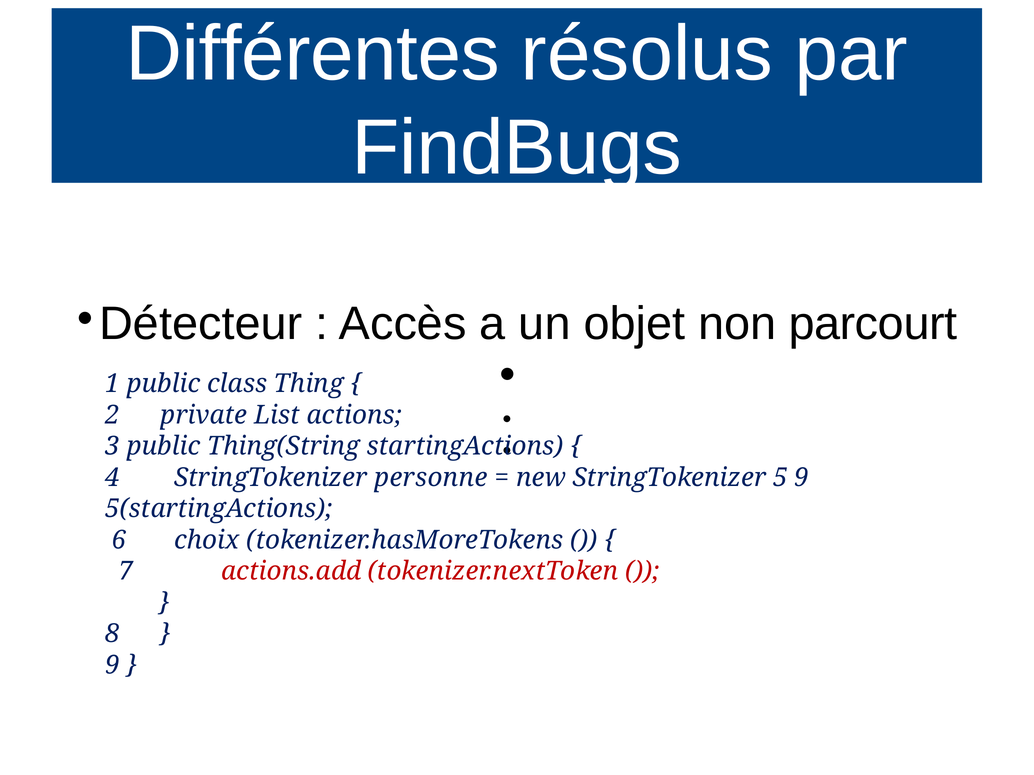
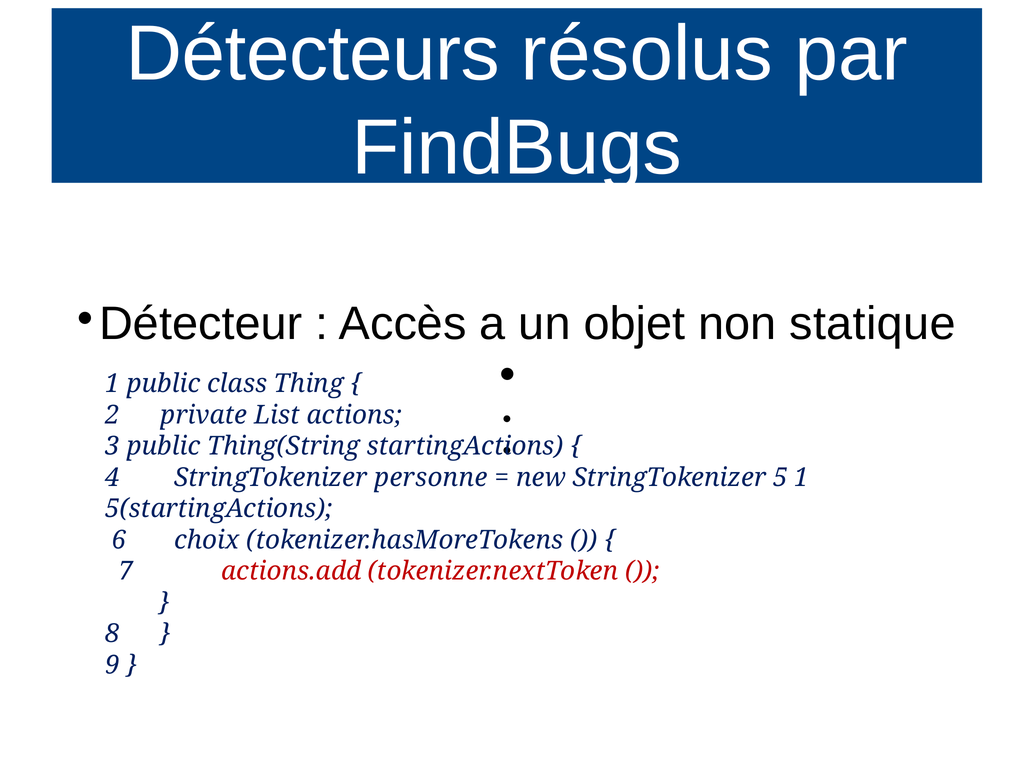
Différentes: Différentes -> Détecteurs (313, 54)
parcourt: parcourt -> statique (873, 324)
5 9: 9 -> 1 (802, 478)
